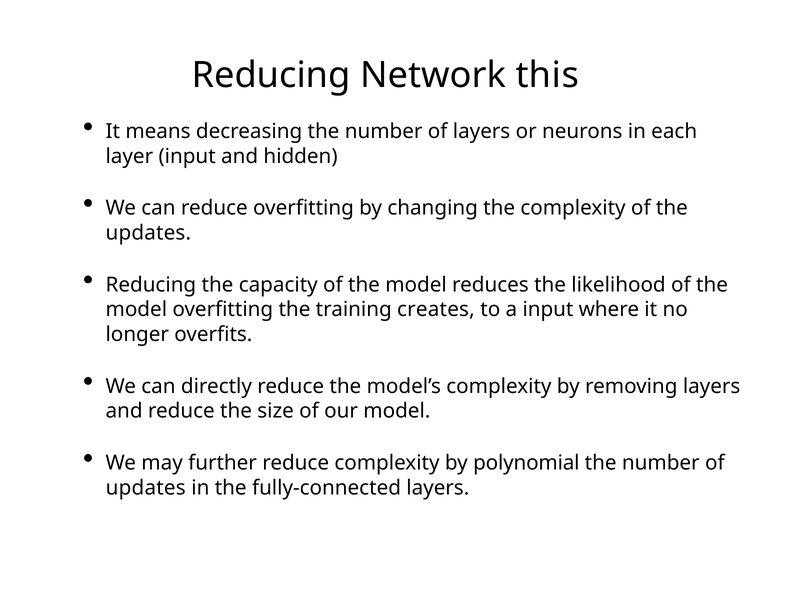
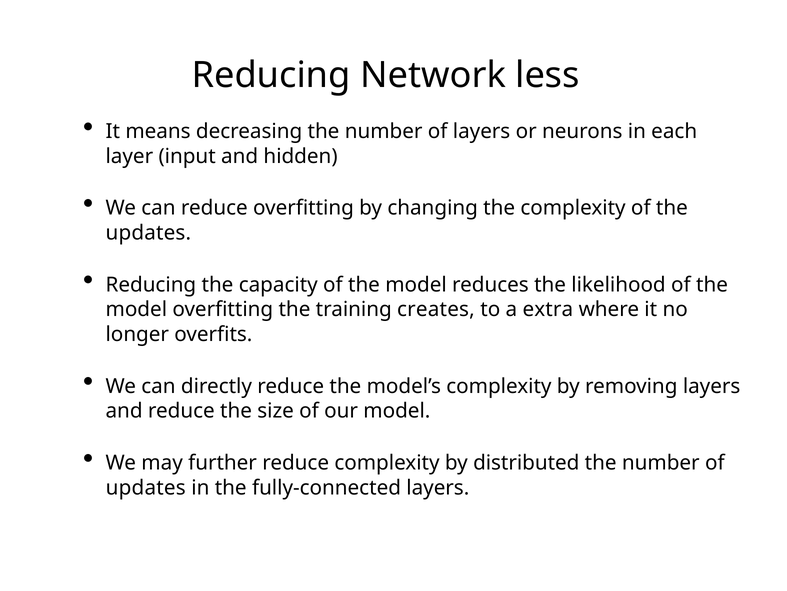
this: this -> less (547, 75)
a input: input -> extra (548, 309)
polynomial: polynomial -> distributed (526, 462)
